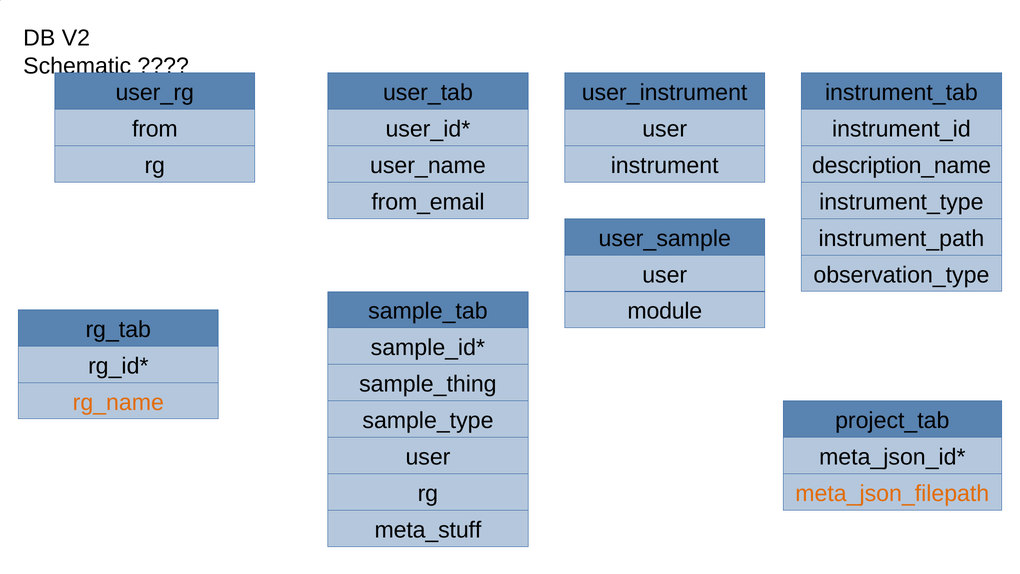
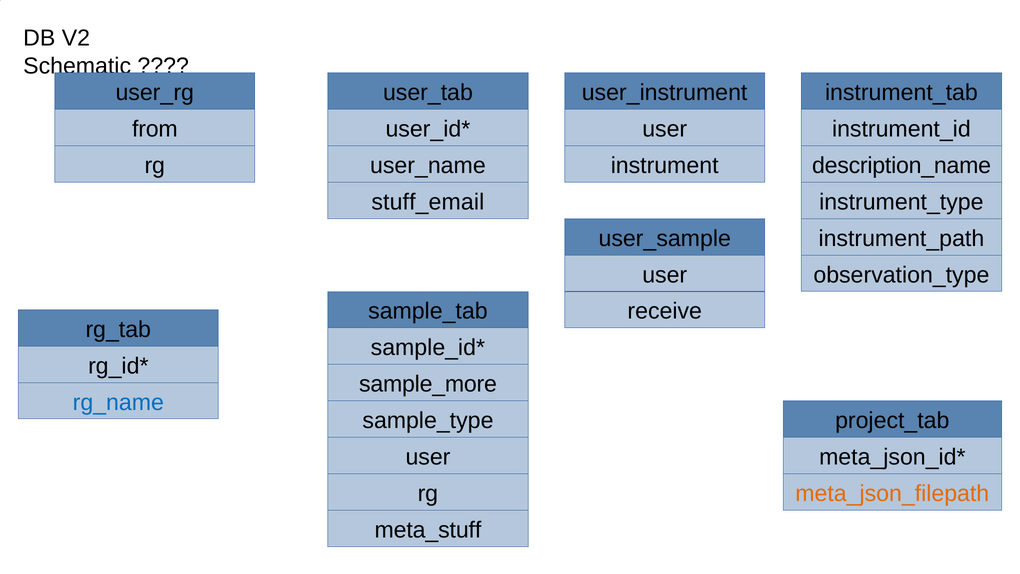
from_email: from_email -> stuff_email (428, 202)
module: module -> receive (665, 311)
sample_thing: sample_thing -> sample_more (428, 384)
rg_name colour: orange -> blue (118, 402)
